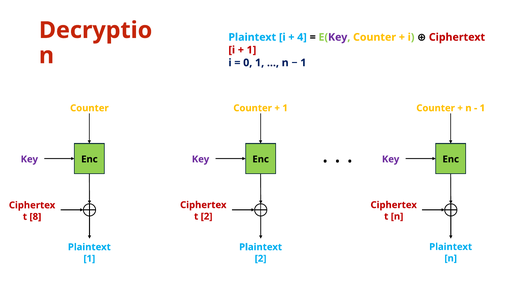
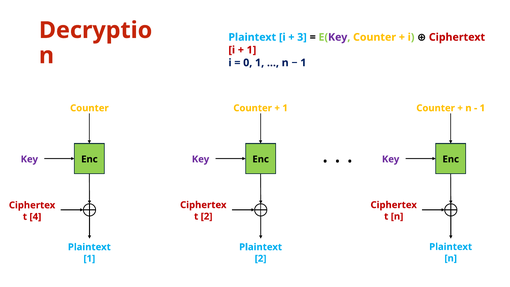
4: 4 -> 3 (302, 37)
8: 8 -> 4 (35, 217)
